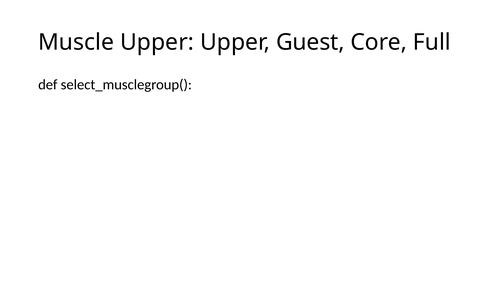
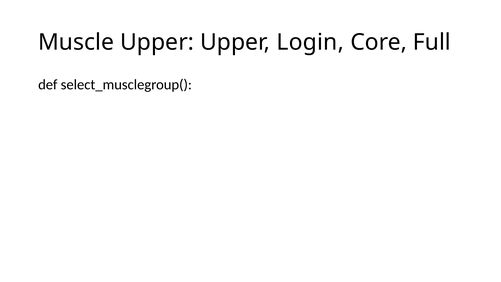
Guest: Guest -> Login (310, 42)
